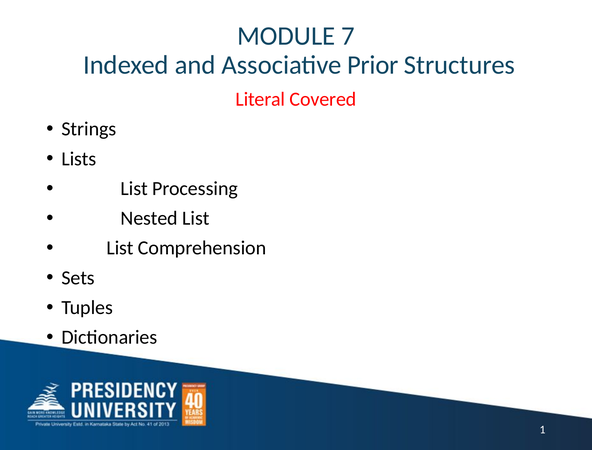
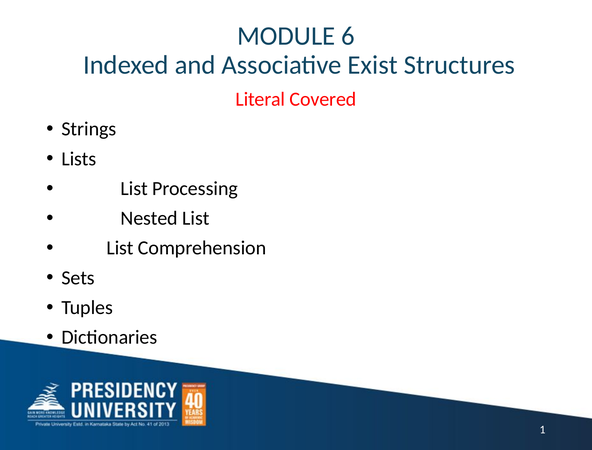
7: 7 -> 6 (348, 36)
Prior: Prior -> Exist (373, 65)
